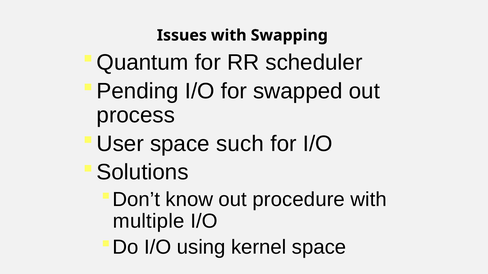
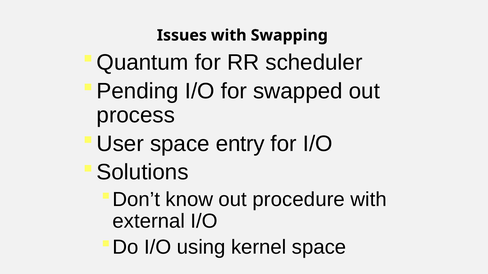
such: such -> entry (240, 144)
multiple: multiple -> external (149, 222)
